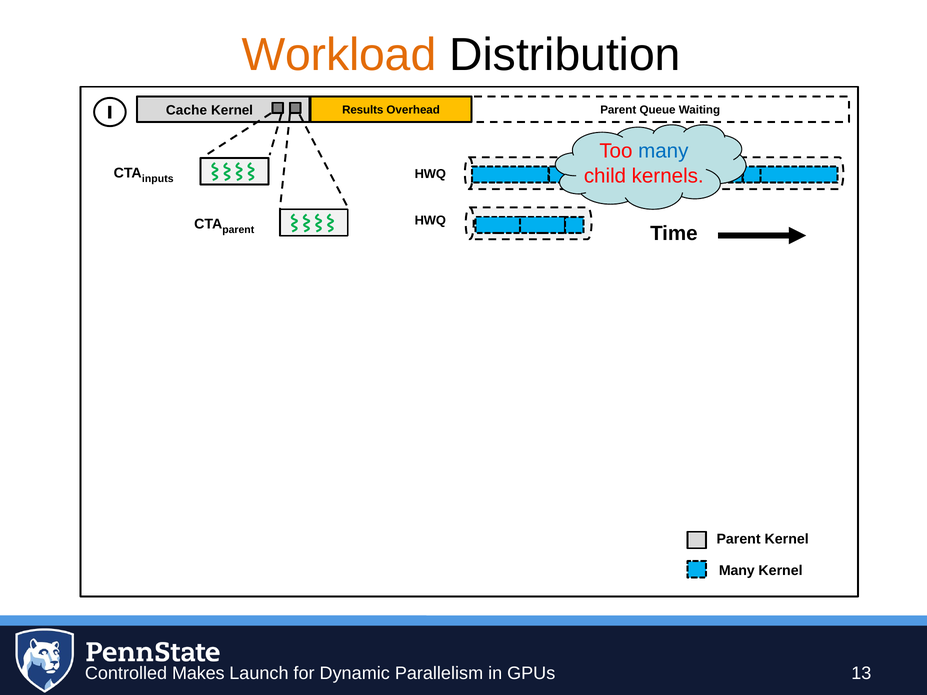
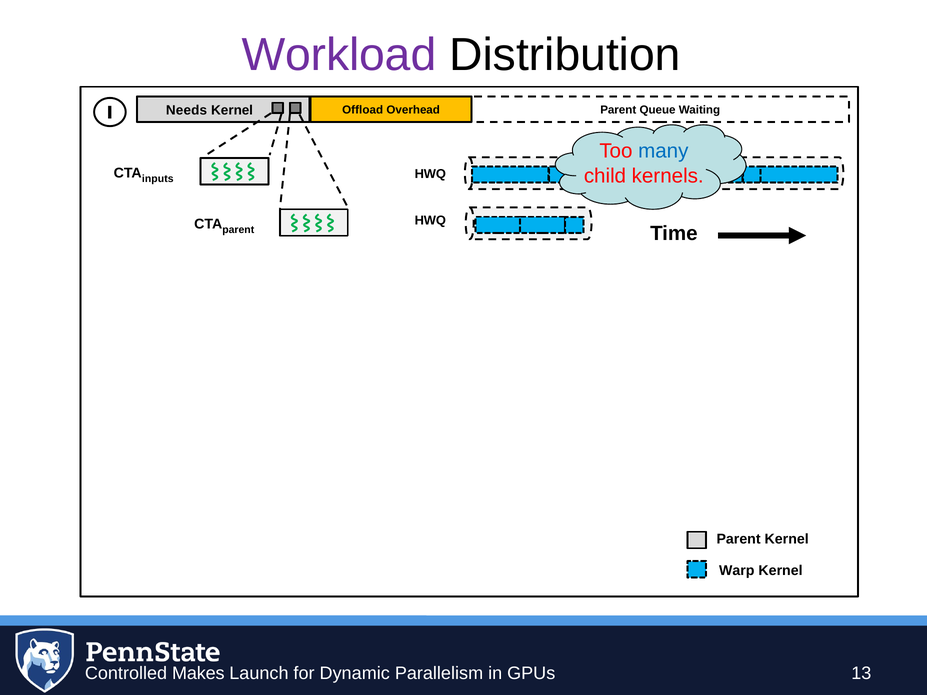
Workload colour: orange -> purple (339, 55)
Cache: Cache -> Needs (187, 110)
Results: Results -> Offload (363, 110)
Many: Many -> Warp (737, 571)
